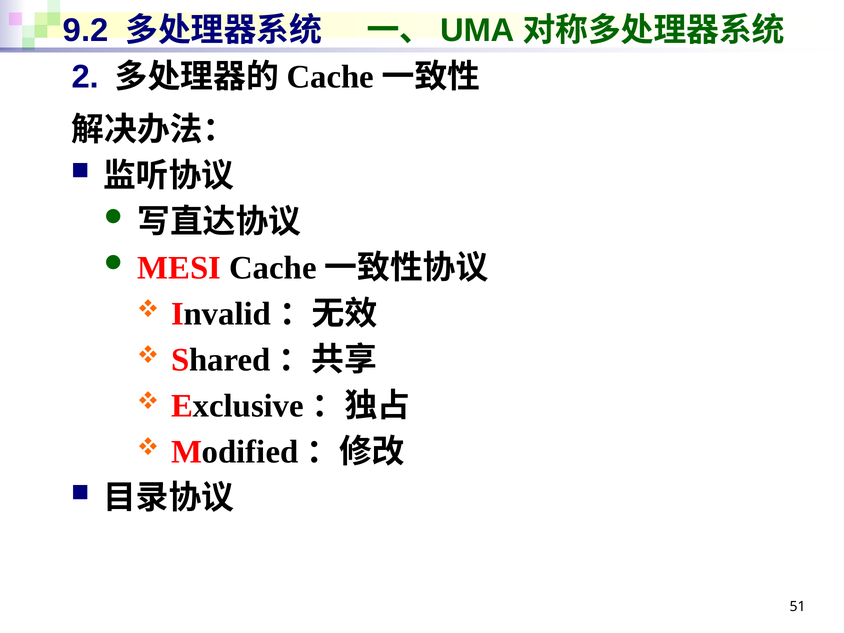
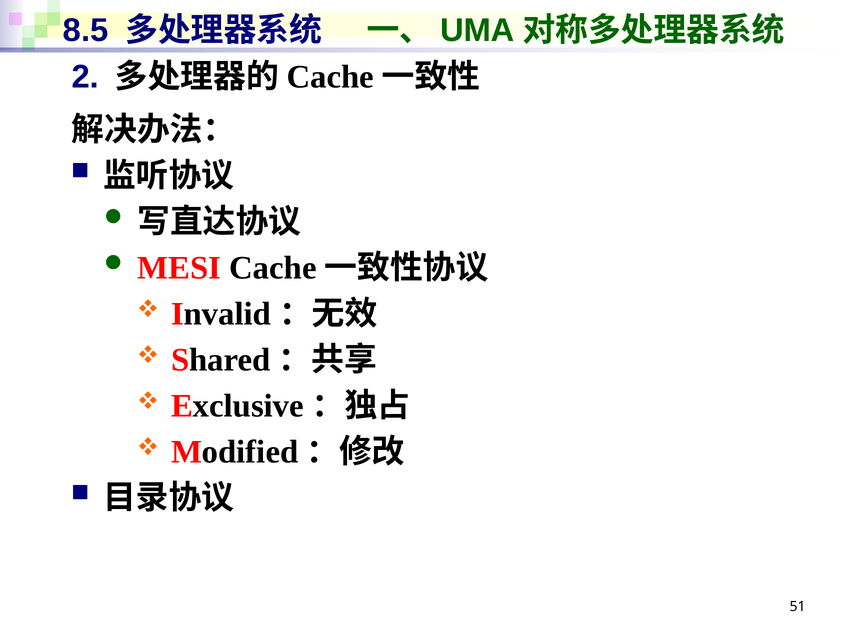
9.2: 9.2 -> 8.5 (86, 31)
